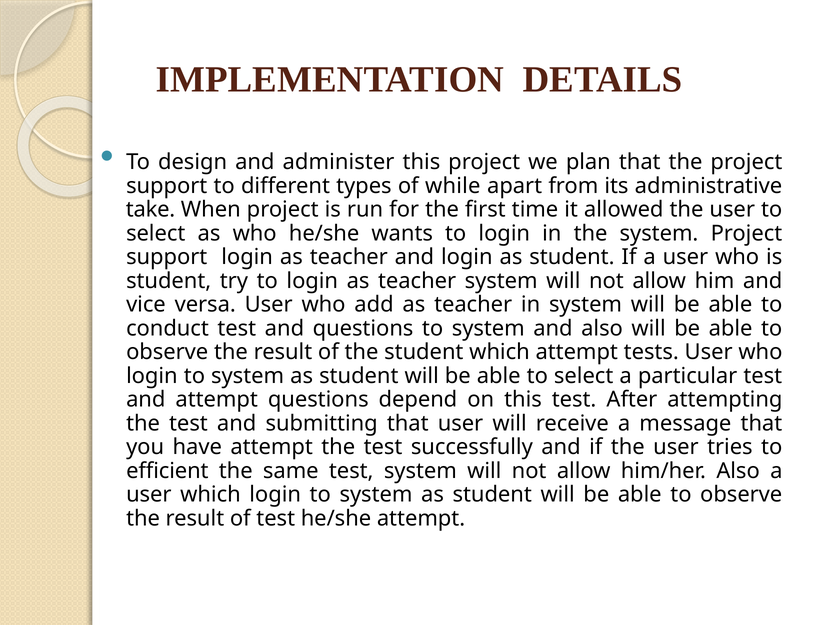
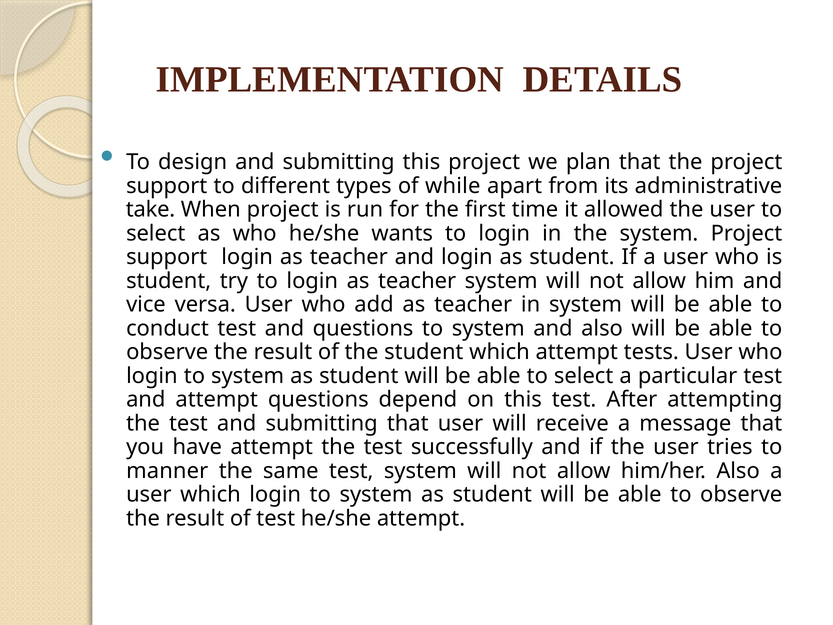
design and administer: administer -> submitting (339, 162)
efficient: efficient -> manner (167, 471)
